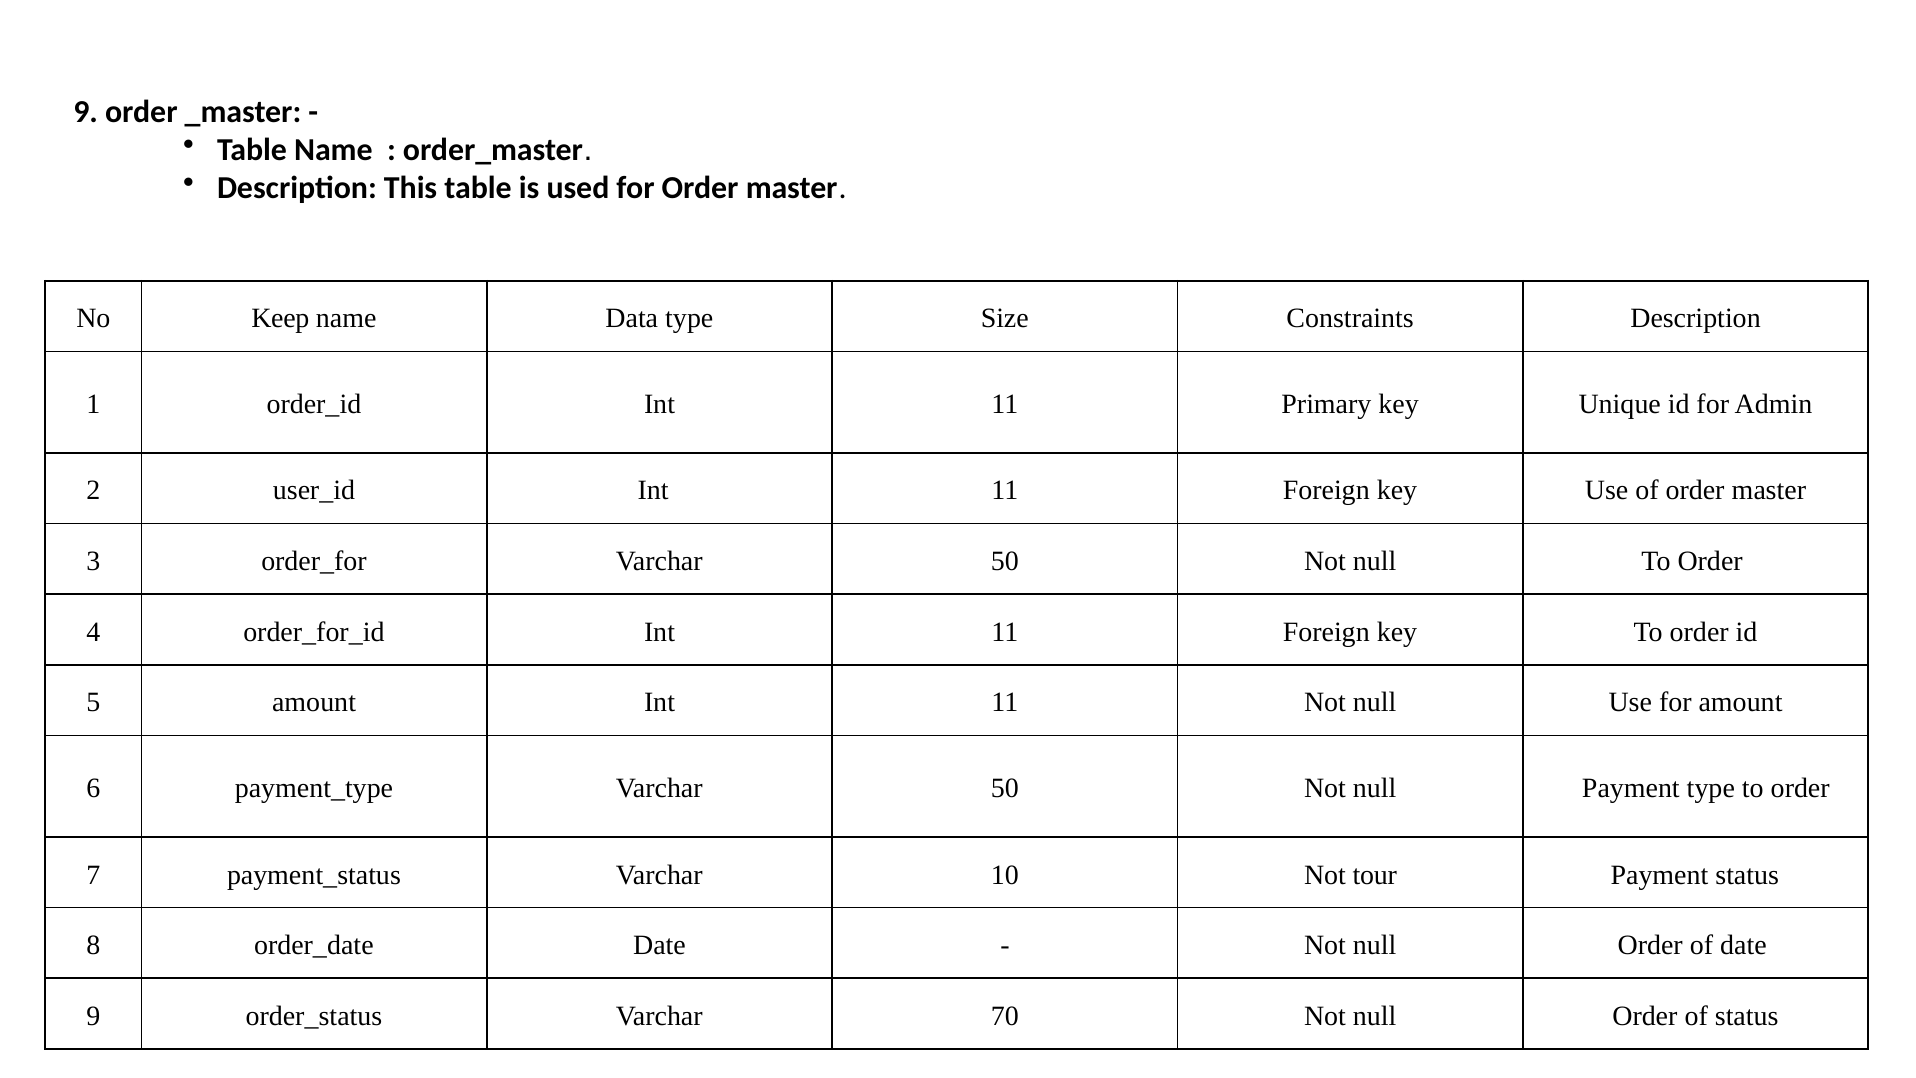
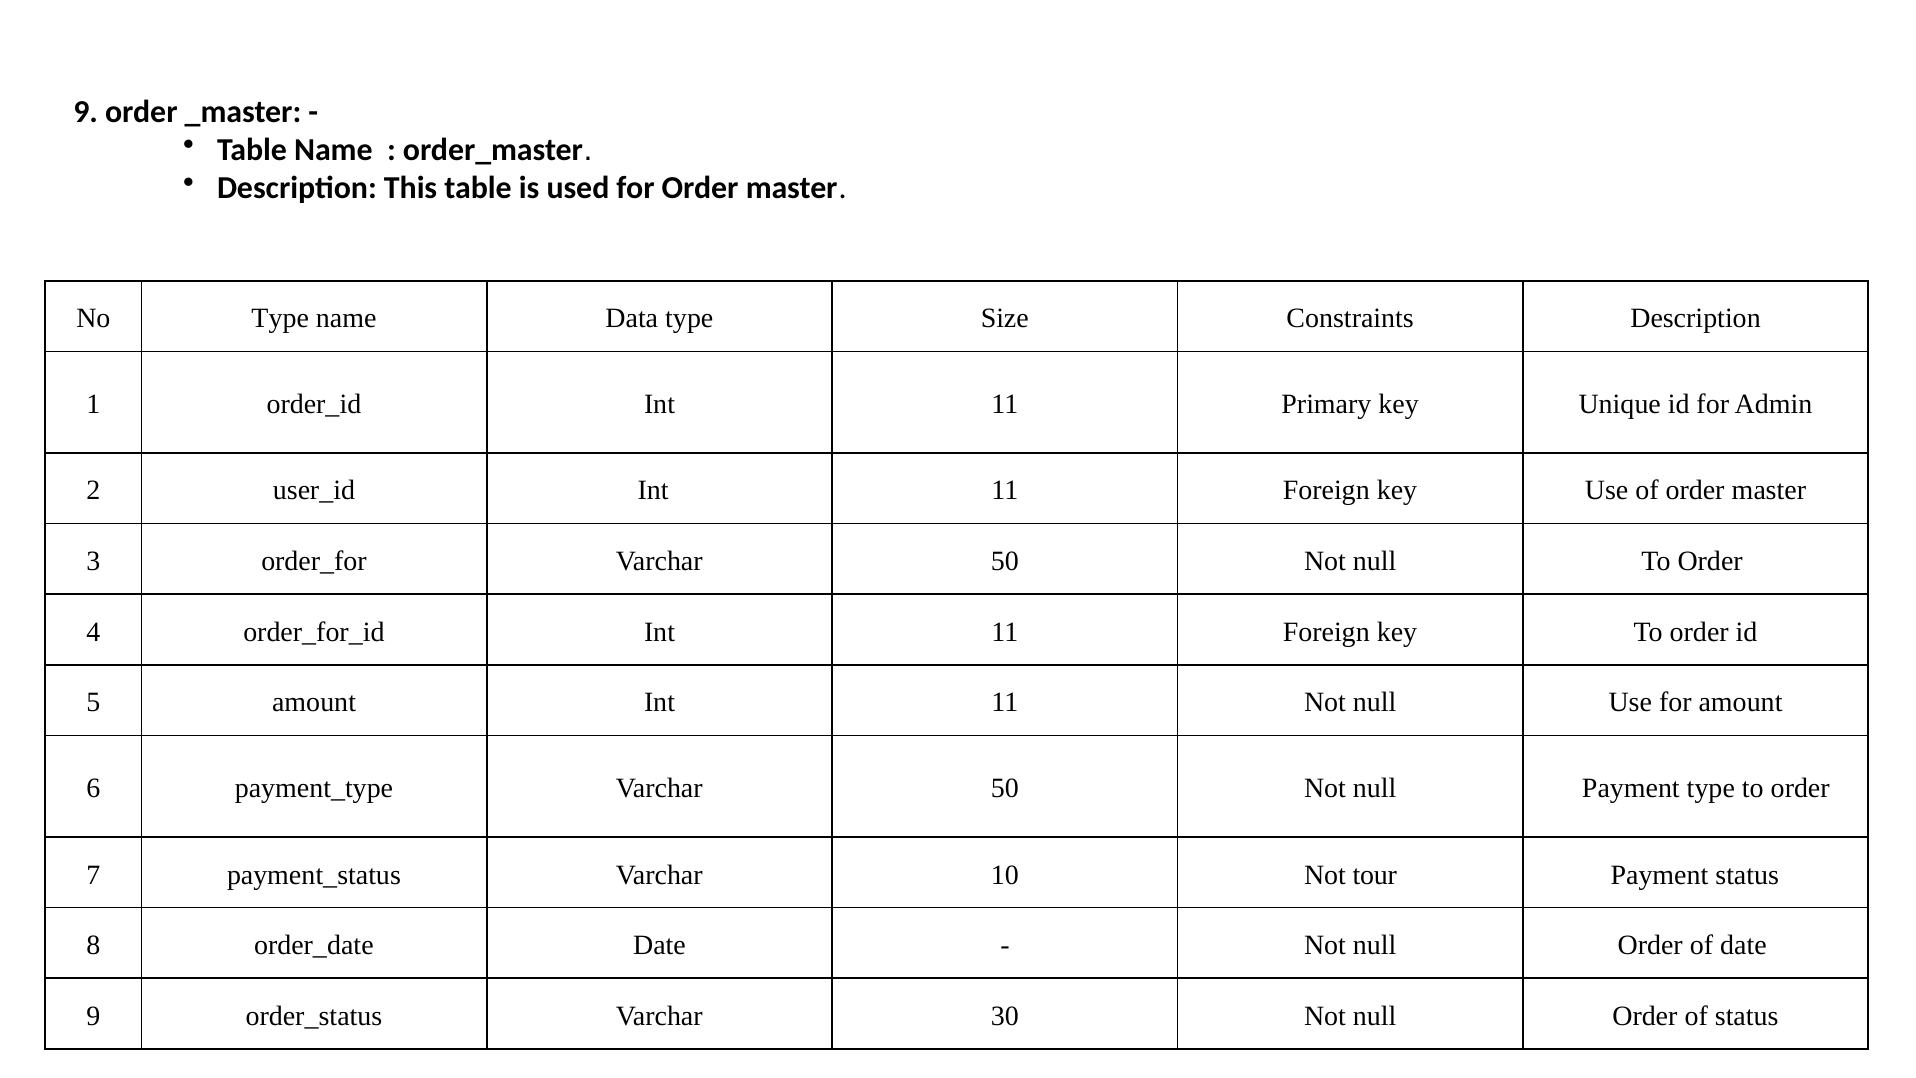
No Keep: Keep -> Type (280, 319)
70: 70 -> 30 (1005, 1016)
